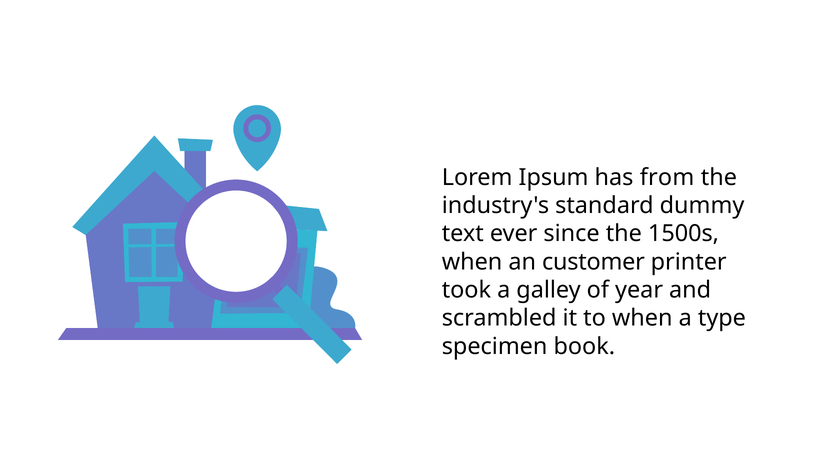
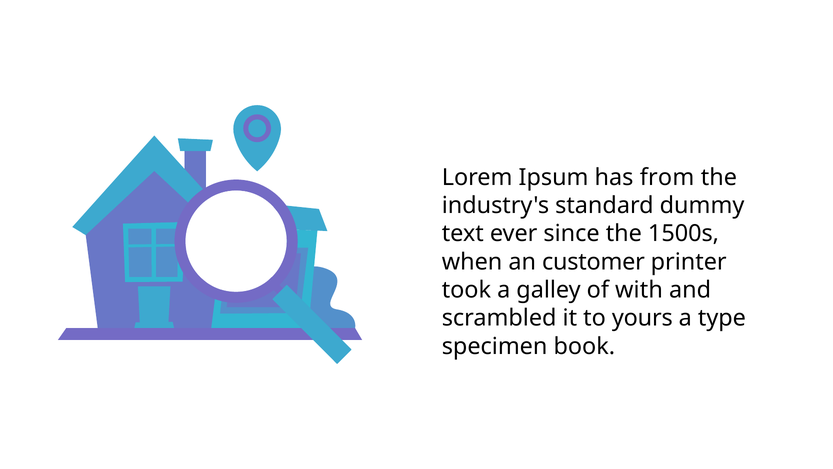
year: year -> with (639, 290)
to when: when -> yours (642, 318)
